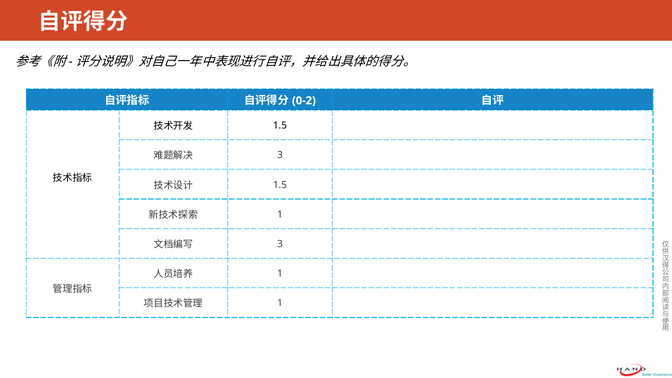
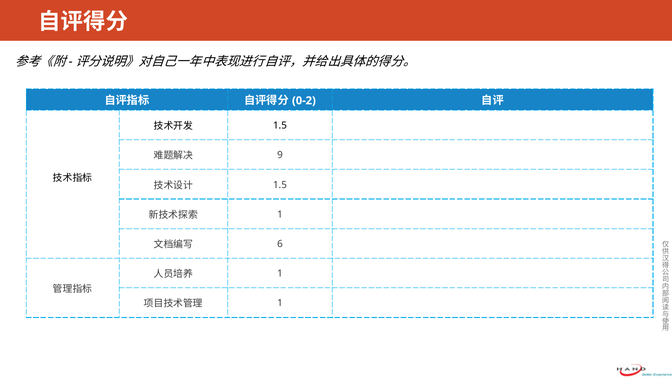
3: 3 -> 9 (280, 155)
3: 3 -> 6 (280, 244)
